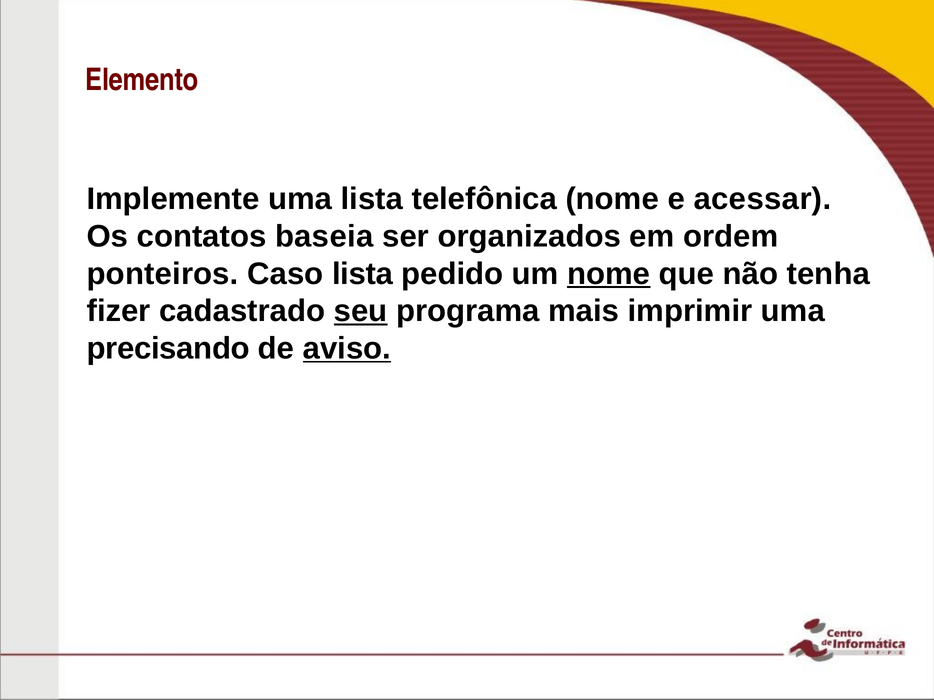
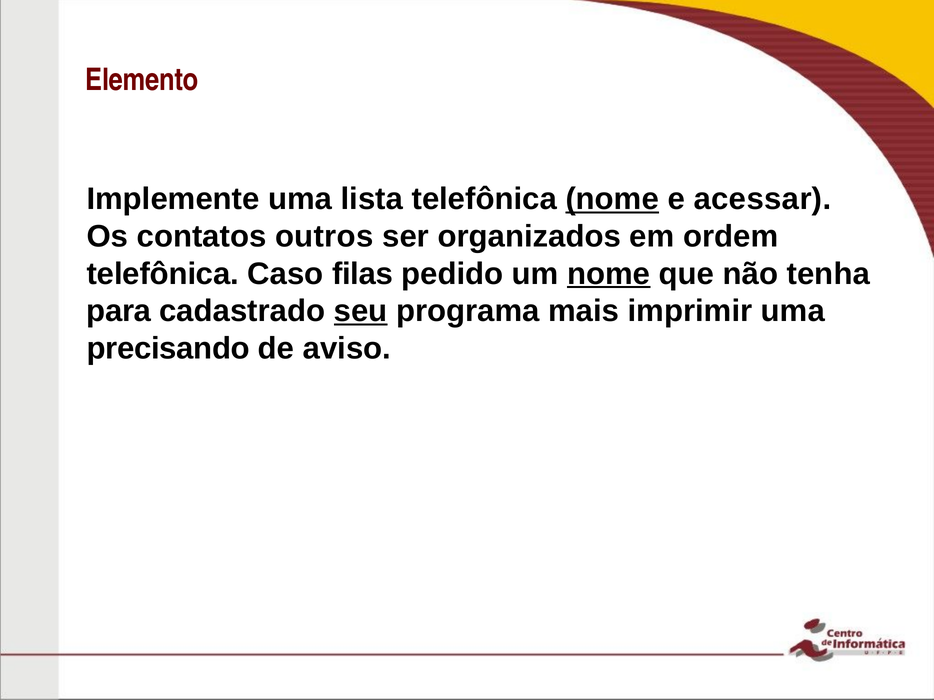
nome underline: none -> present (612, 199)
baseia: baseia -> outros (324, 237)
ponteiros: ponteiros -> telefônica (163, 274)
Caso lista: lista -> filas (363, 274)
fizer: fizer -> para (119, 311)
aviso underline: present -> none (347, 349)
